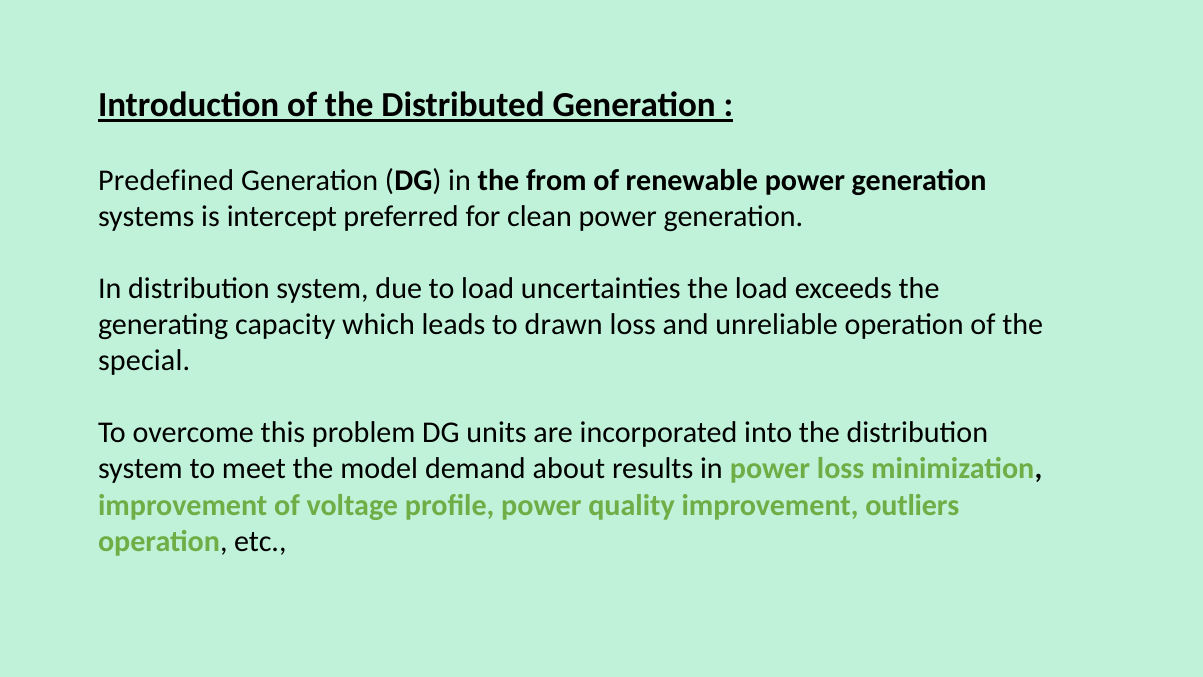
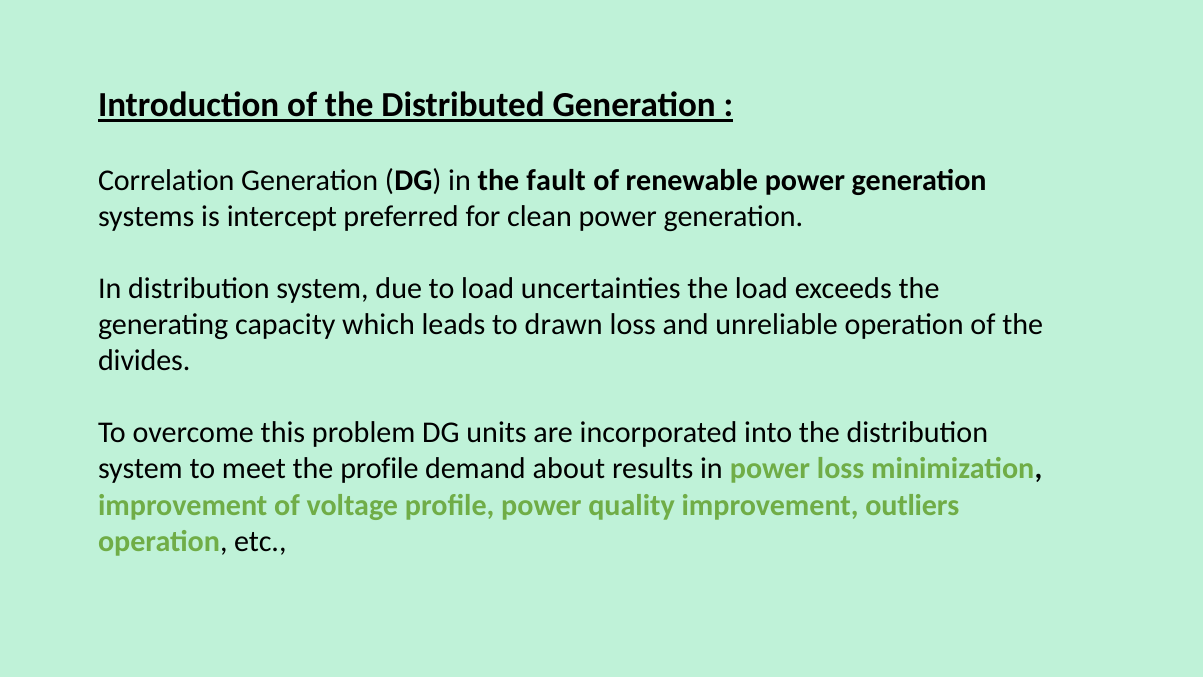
Predefined: Predefined -> Correlation (166, 180)
from: from -> fault (556, 180)
special: special -> divides (144, 361)
the model: model -> profile (379, 469)
